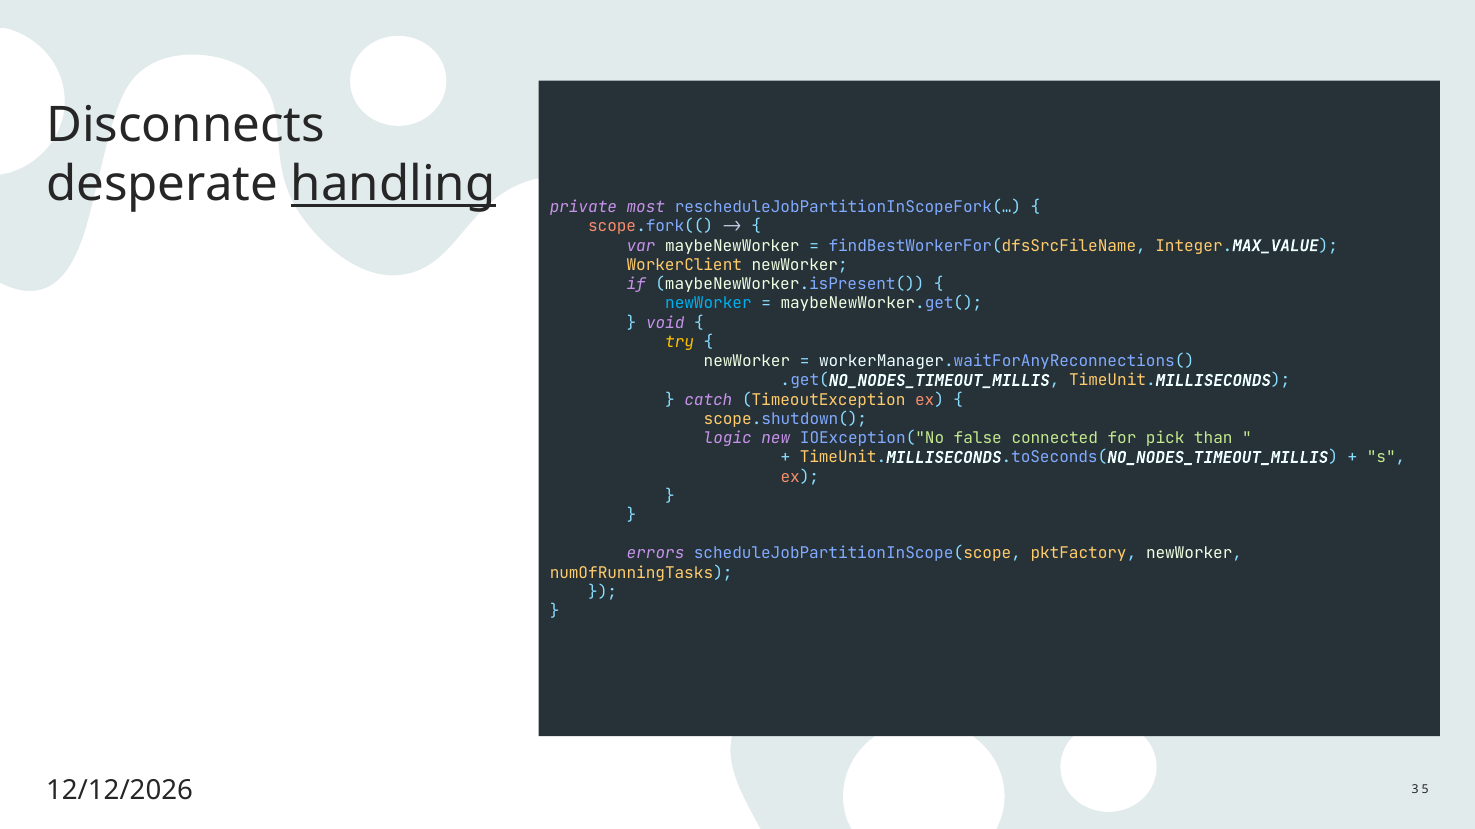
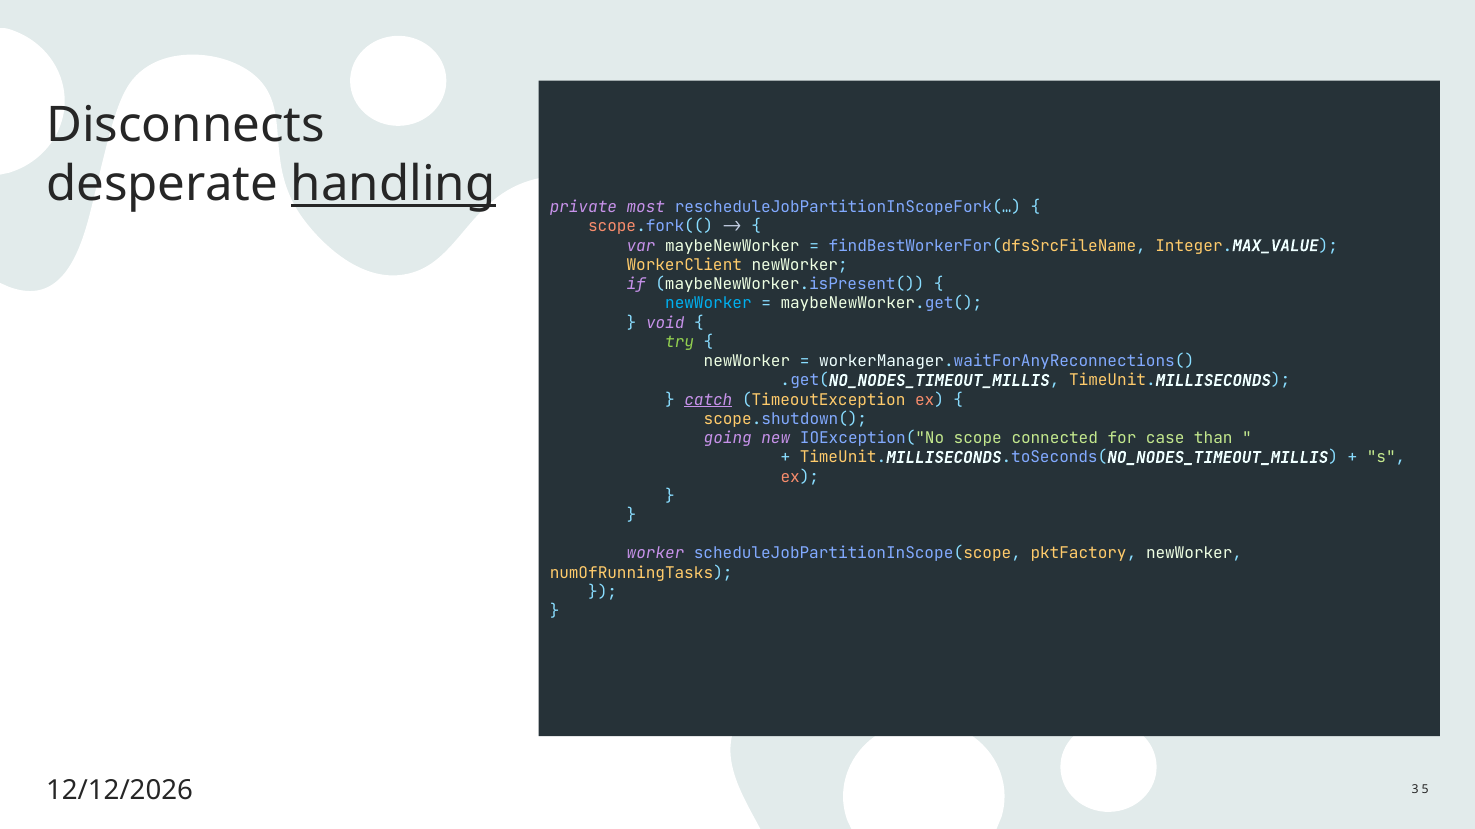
try colour: yellow -> light green (680, 342)
catch underline: none -> present (708, 400)
logic: logic -> going (728, 439)
false: false -> scope (978, 439)
pick: pick -> case (1165, 439)
errors: errors -> worker (656, 554)
